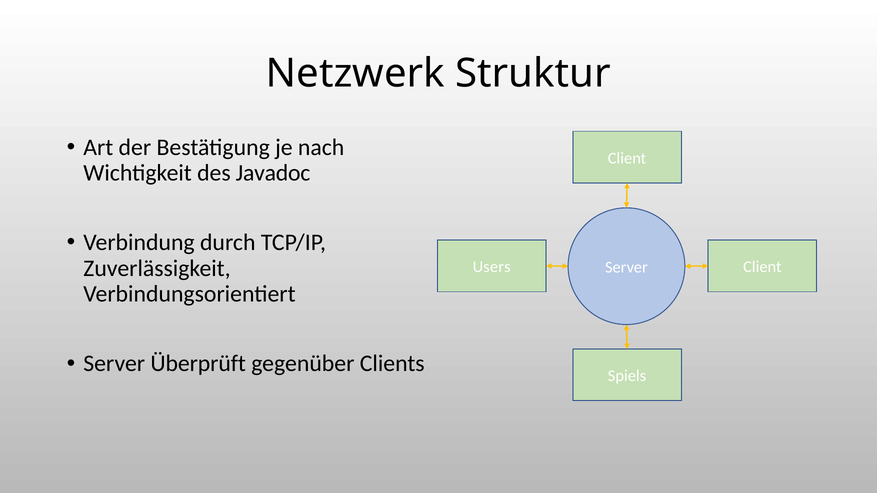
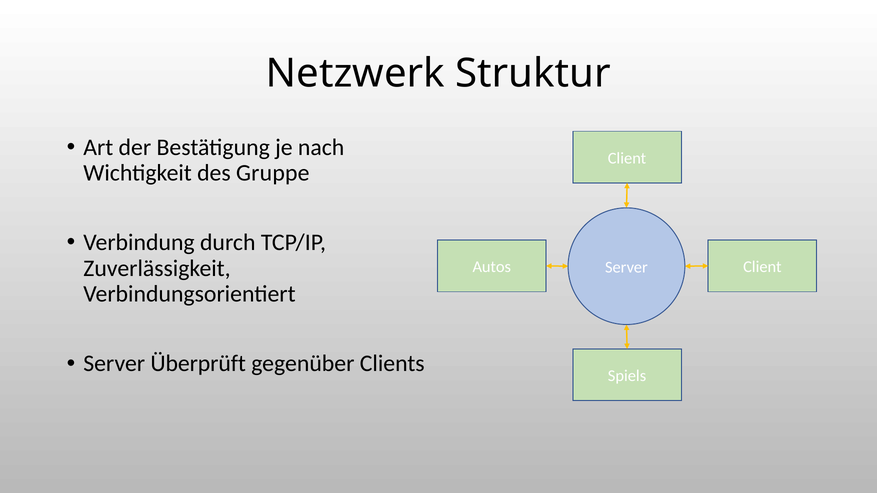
Javadoc: Javadoc -> Gruppe (273, 173)
Users: Users -> Autos (492, 267)
